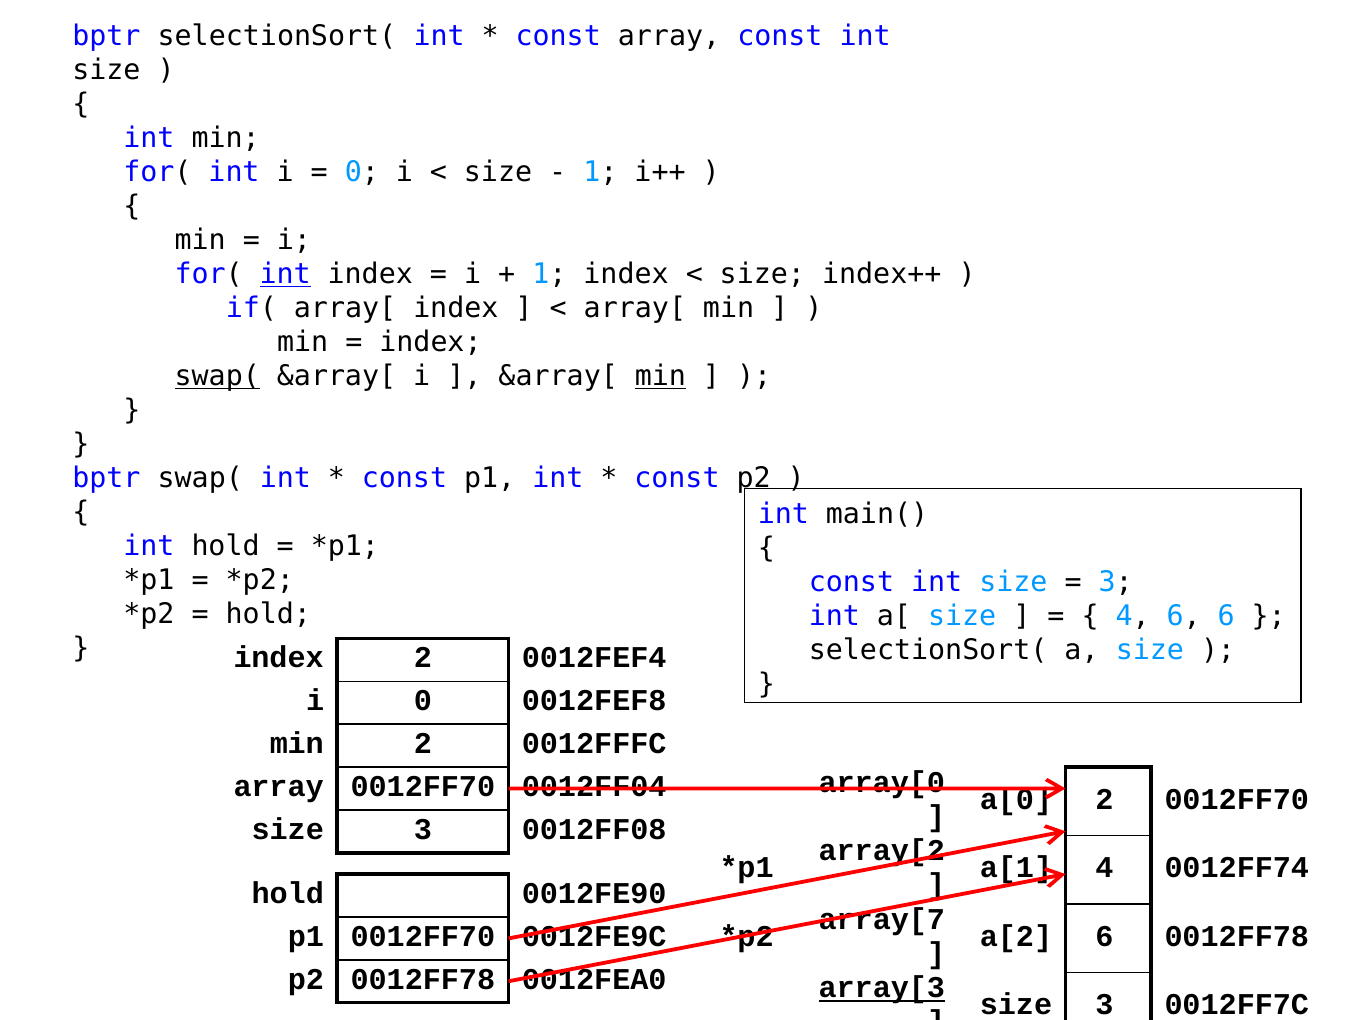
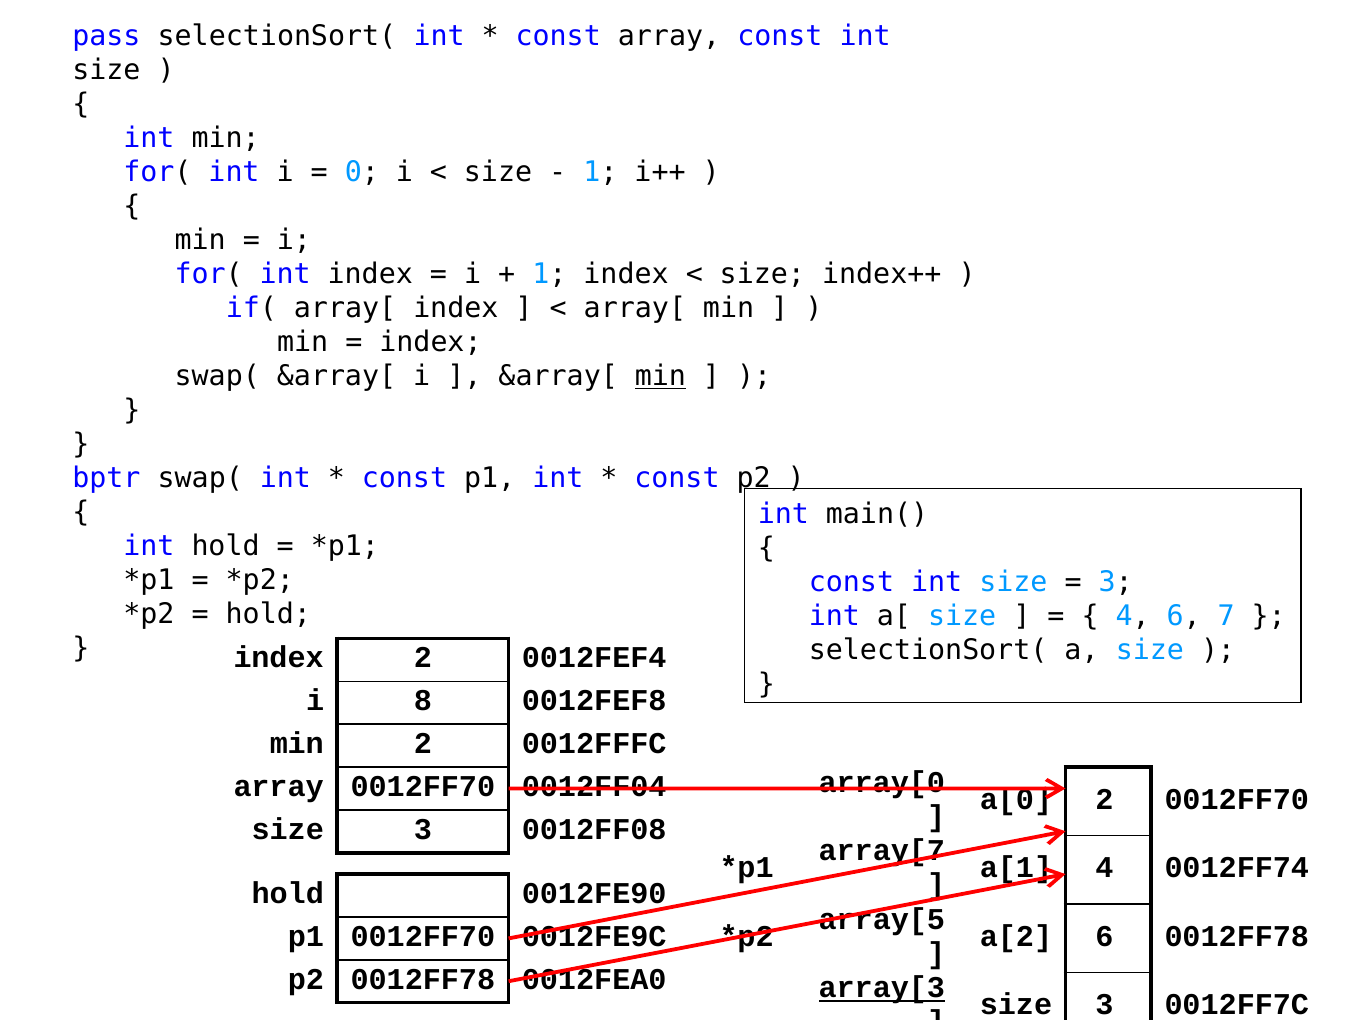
bptr: bptr -> pass (106, 36)
int underline: present -> none (285, 274)
swap( underline: present -> none (217, 376)
6 6: 6 -> 7 (1226, 616)
i 0: 0 -> 8 (423, 701)
array[2: array[2 -> array[7 (882, 851)
array[7: array[7 -> array[5 (882, 919)
